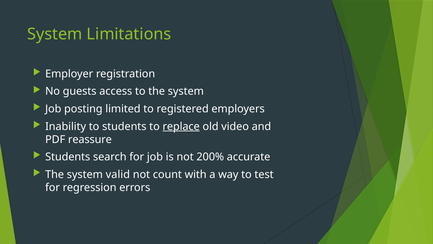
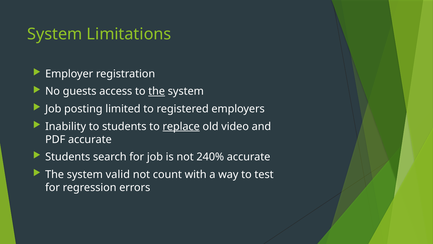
the underline: none -> present (157, 91)
PDF reassure: reassure -> accurate (90, 139)
200%: 200% -> 240% (210, 157)
